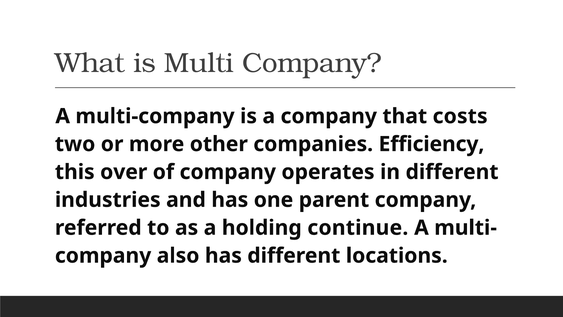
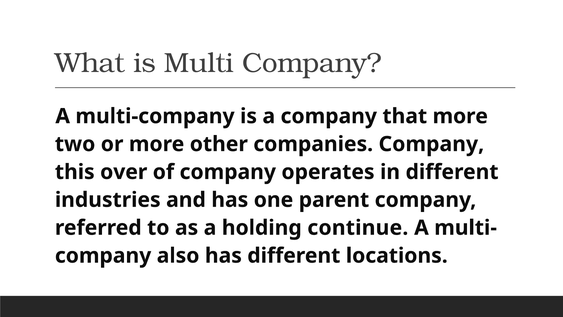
that costs: costs -> more (460, 116)
companies Efficiency: Efficiency -> Company (431, 144)
